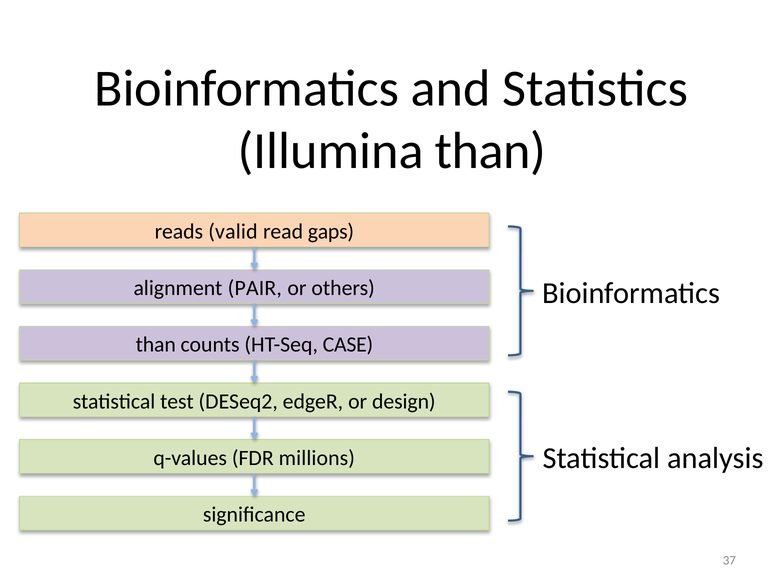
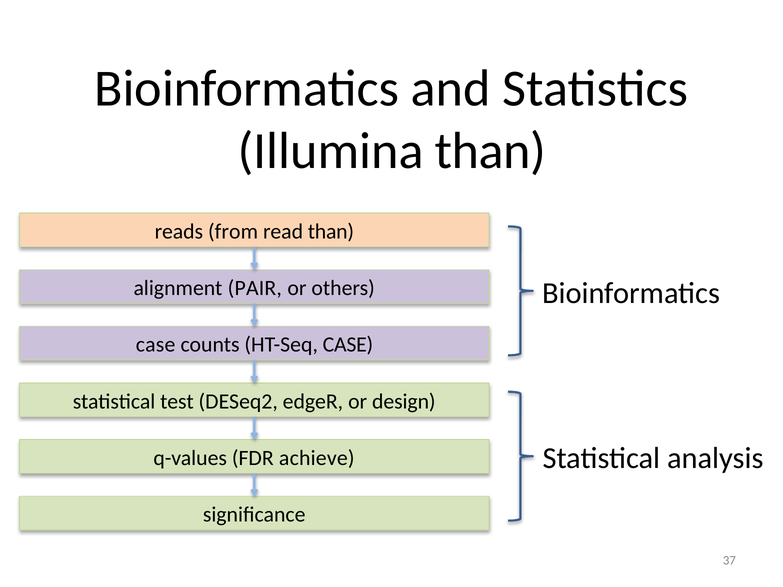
valid: valid -> from (233, 232)
read gaps: gaps -> than (331, 232)
than: than -> case (156, 345)
millions: millions -> achieve (317, 458)
